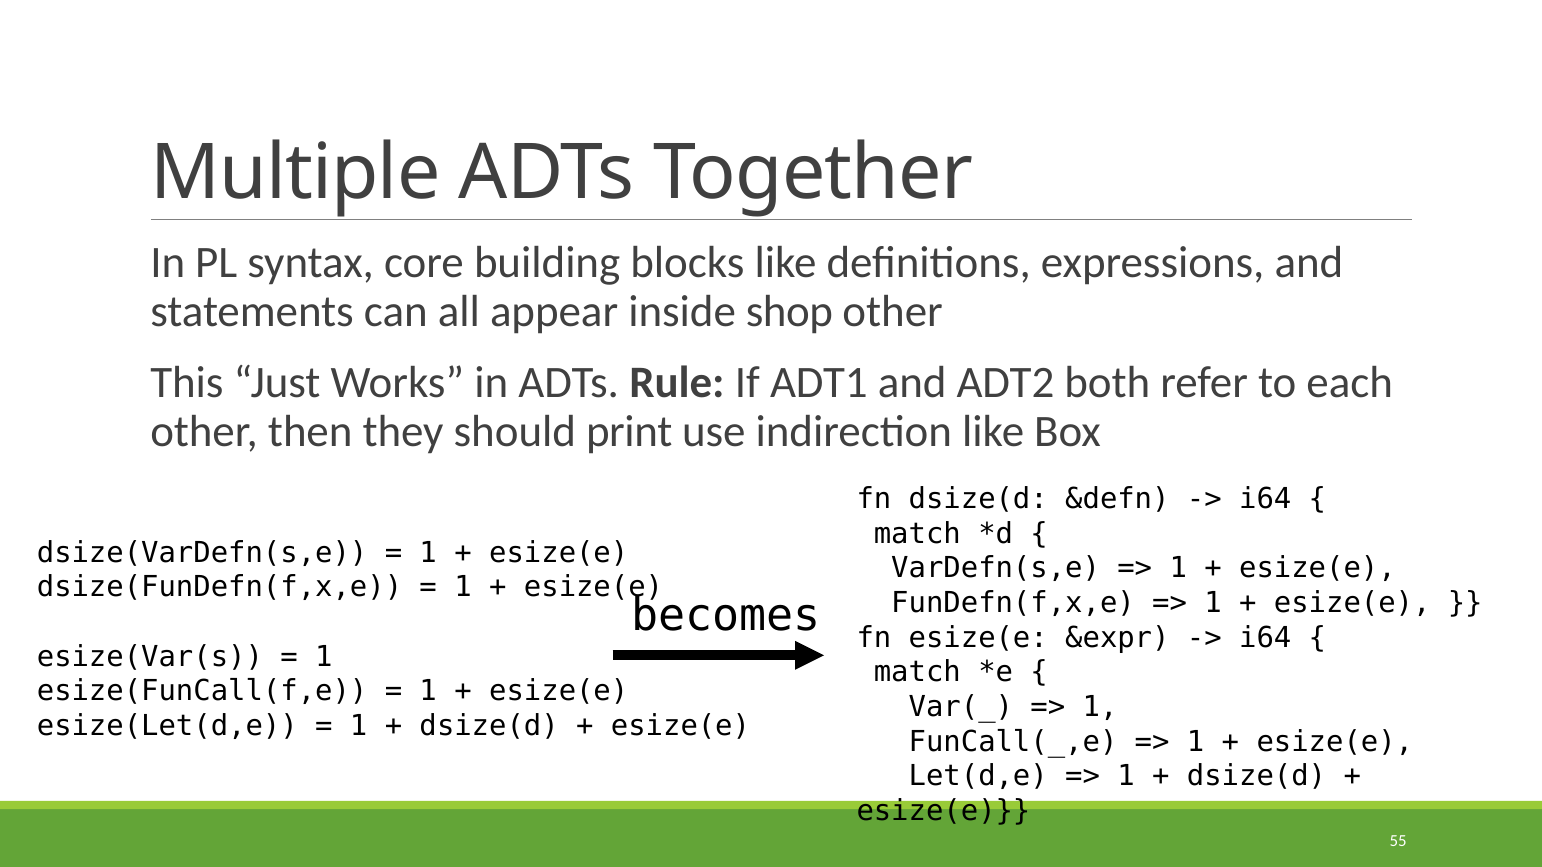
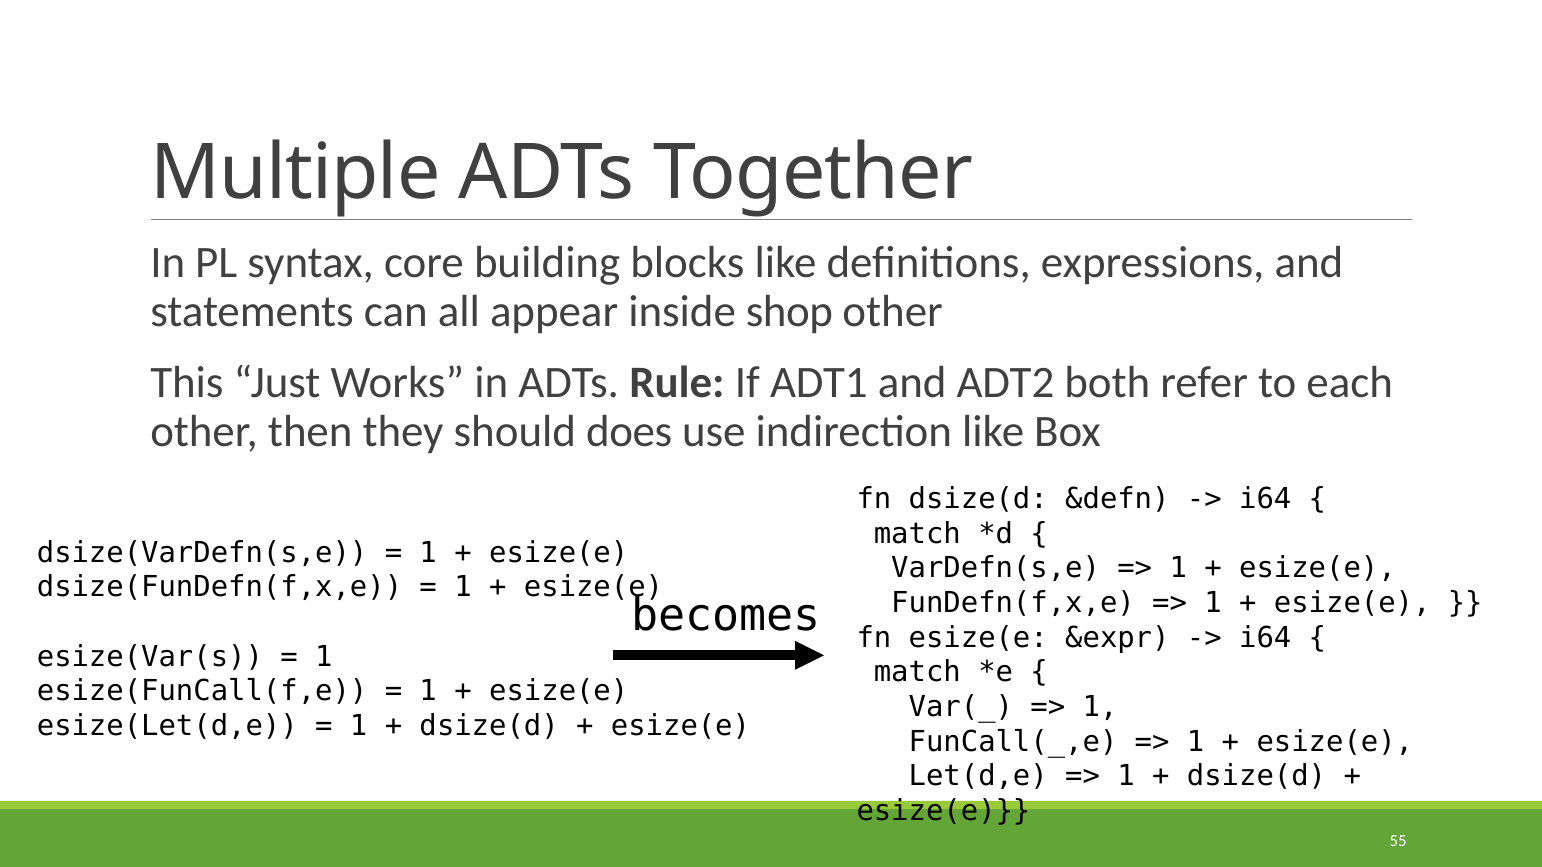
print: print -> does (629, 431)
